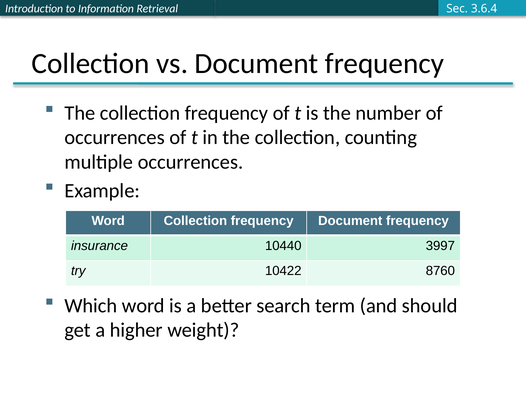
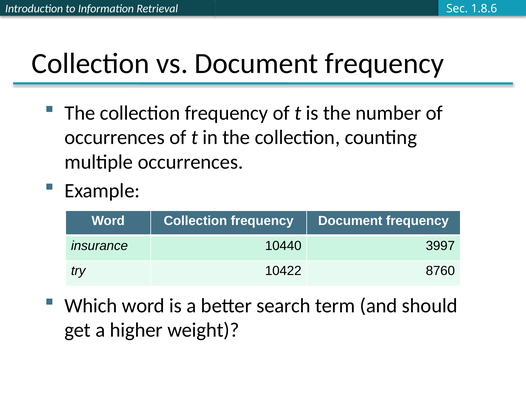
3.6.4: 3.6.4 -> 1.8.6 (484, 9)
